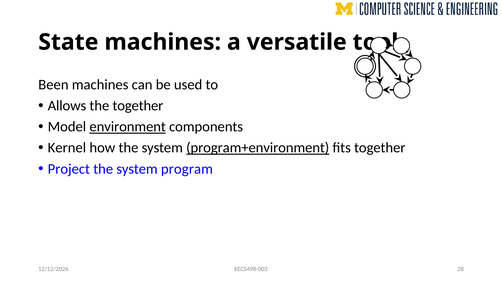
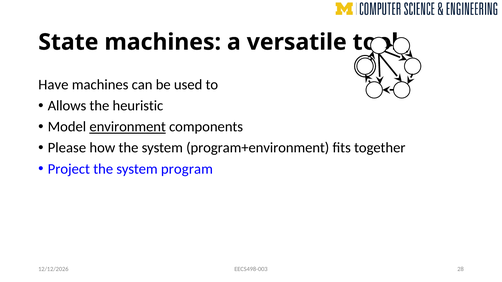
Been: Been -> Have (53, 85)
the together: together -> heuristic (138, 106)
Kernel: Kernel -> Please (67, 148)
program+environment underline: present -> none (258, 148)
